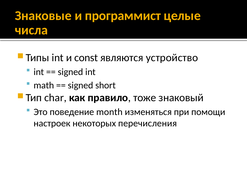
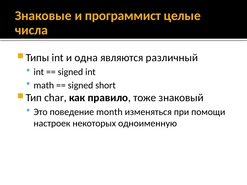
const: const -> одна (86, 58)
устройство: устройство -> различный (172, 58)
перечисления: перечисления -> одноименную (148, 124)
